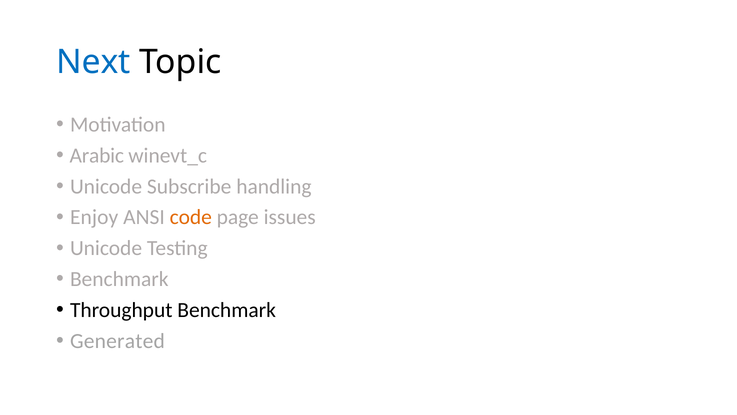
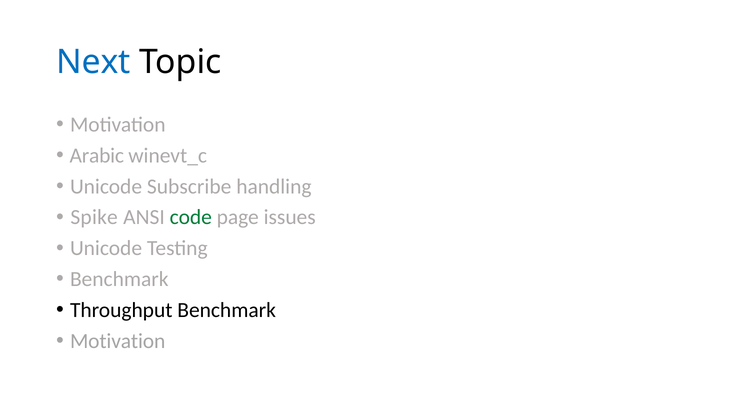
Enjoy: Enjoy -> Spike (94, 217)
code colour: orange -> green (191, 217)
Generated: Generated -> Motivation (118, 341)
